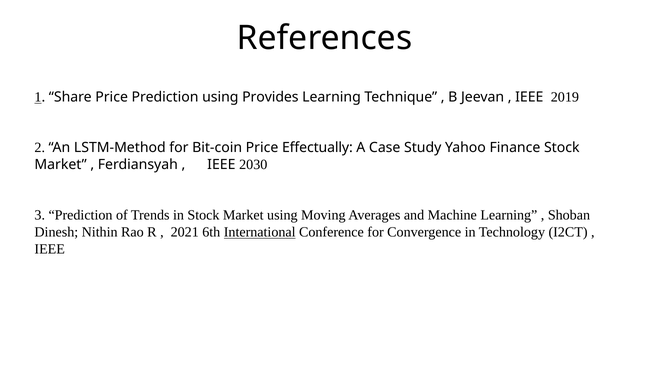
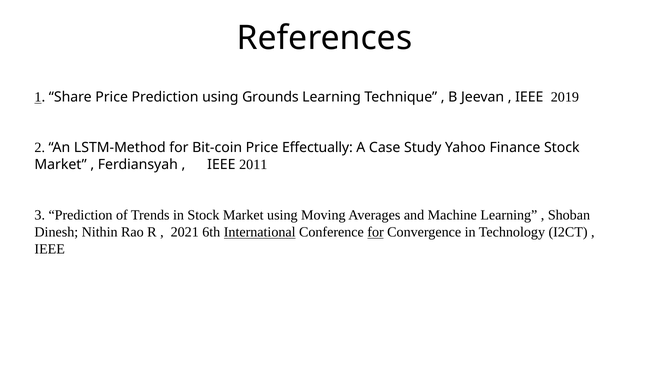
Provides: Provides -> Grounds (270, 97)
2030: 2030 -> 2011 (253, 165)
for underline: none -> present (376, 232)
